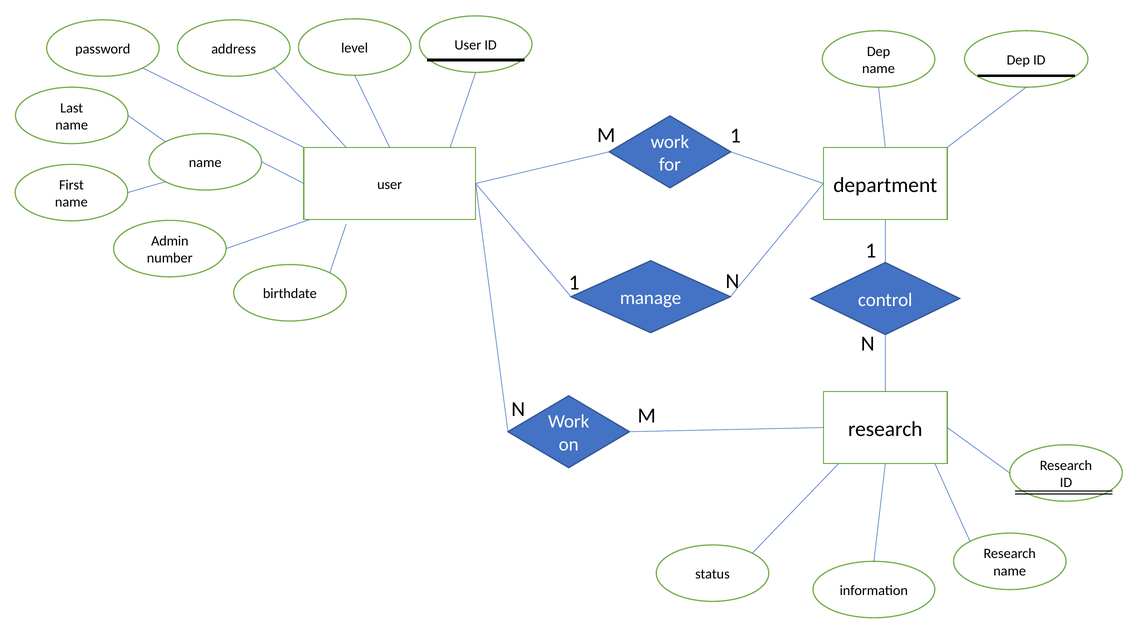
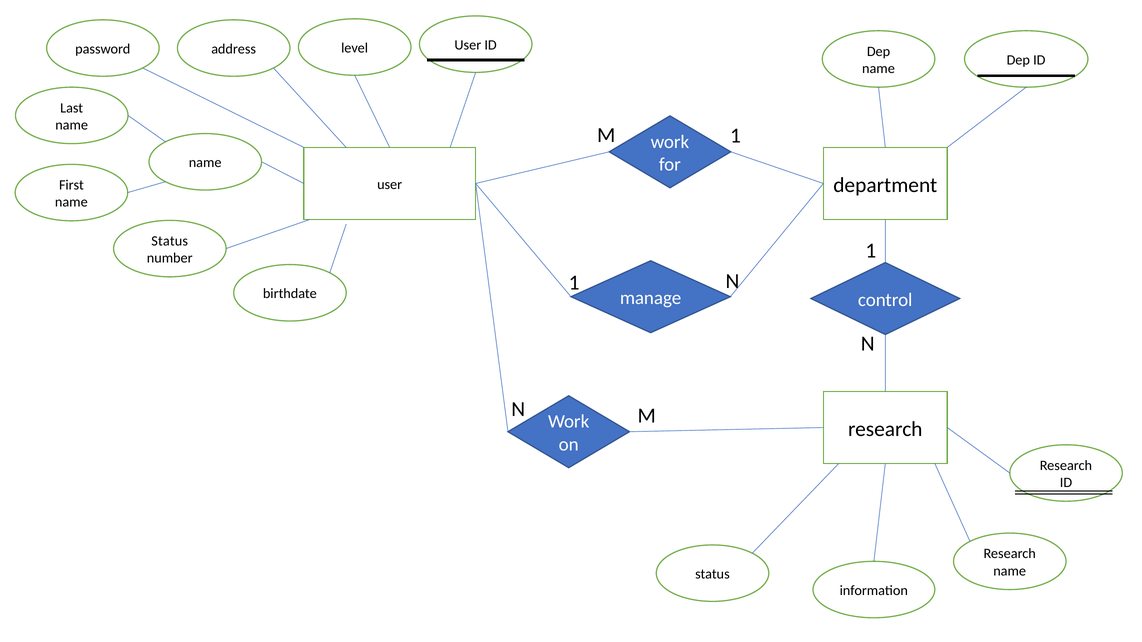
Admin: Admin -> Status (170, 241)
